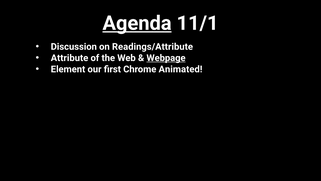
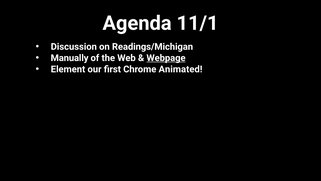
Agenda underline: present -> none (137, 23)
Readings/Attribute: Readings/Attribute -> Readings/Michigan (153, 47)
Attribute: Attribute -> Manually (70, 58)
